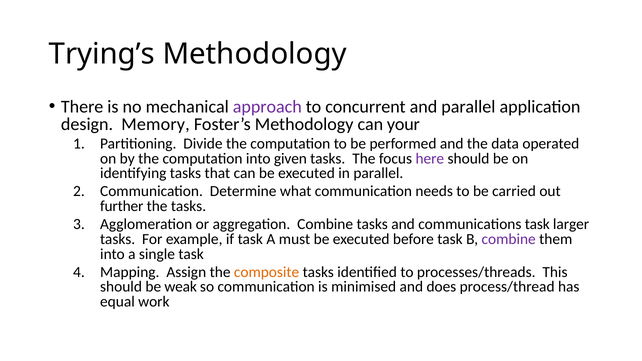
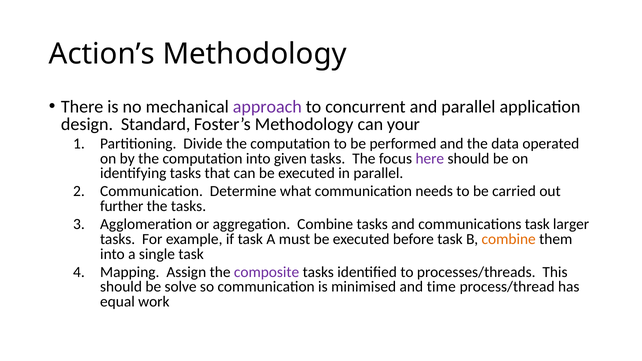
Trying’s: Trying’s -> Action’s (102, 54)
Memory: Memory -> Standard (156, 124)
combine colour: purple -> orange (509, 239)
composite colour: orange -> purple (267, 272)
weak: weak -> solve (181, 287)
does: does -> time (441, 287)
